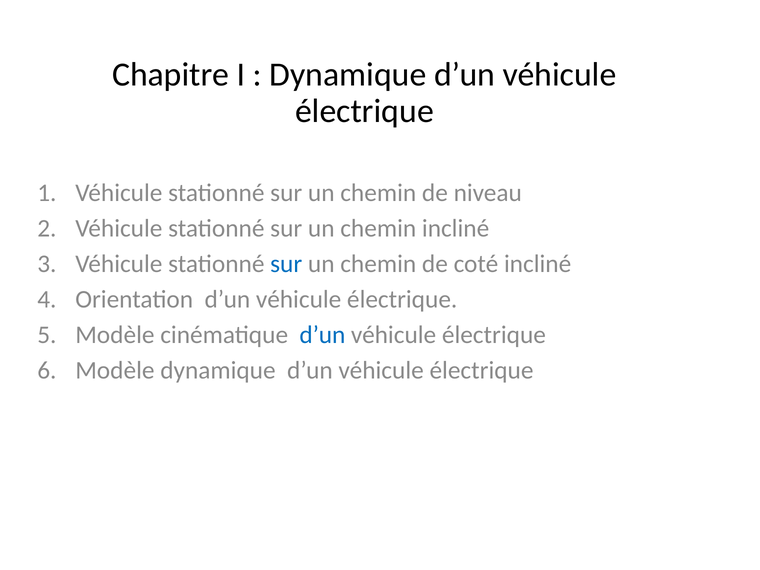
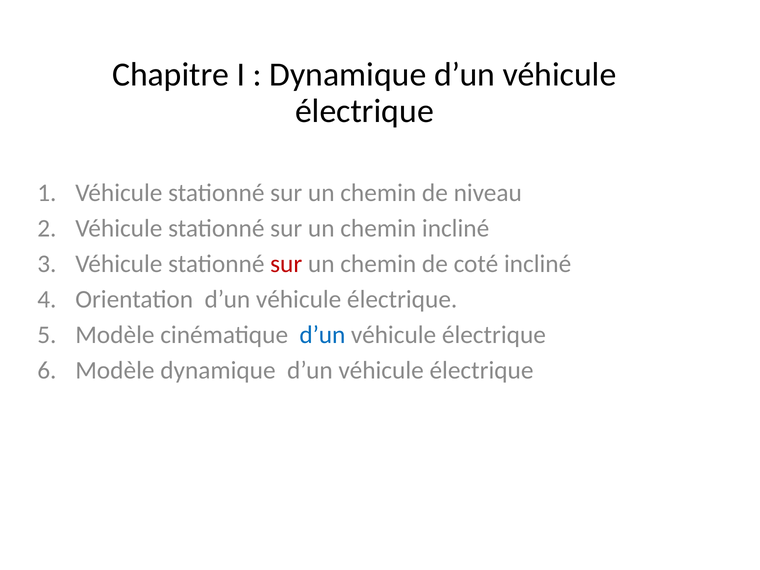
sur colour: blue -> red (286, 264)
